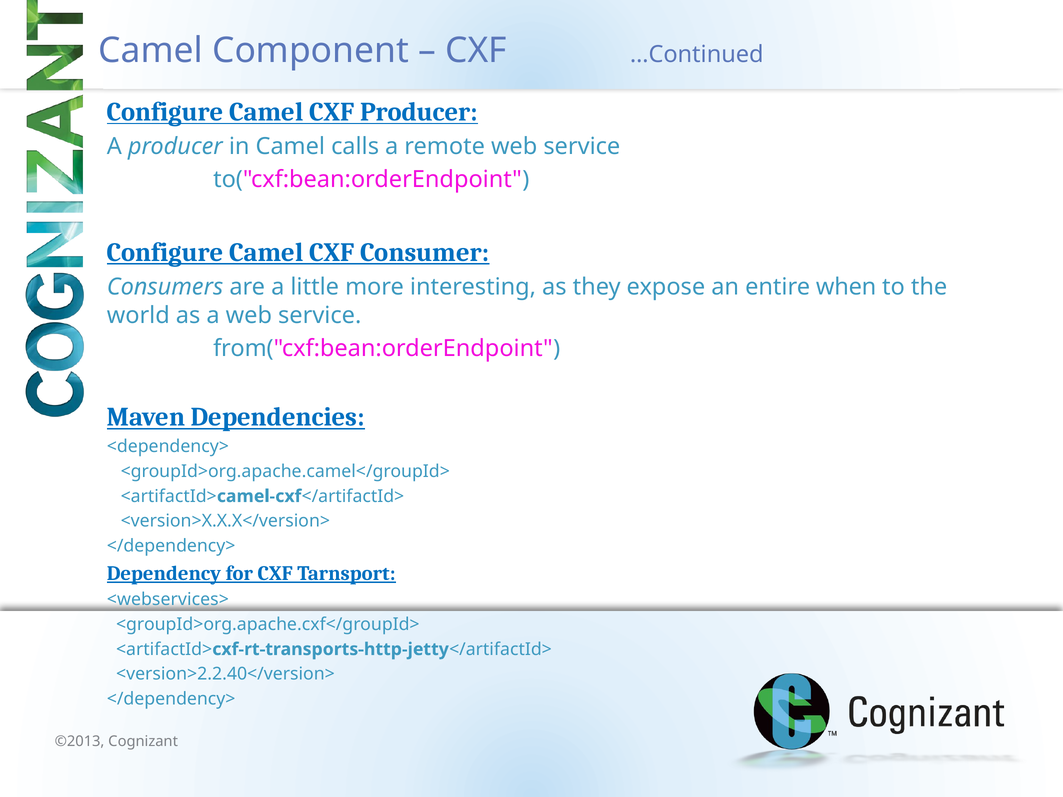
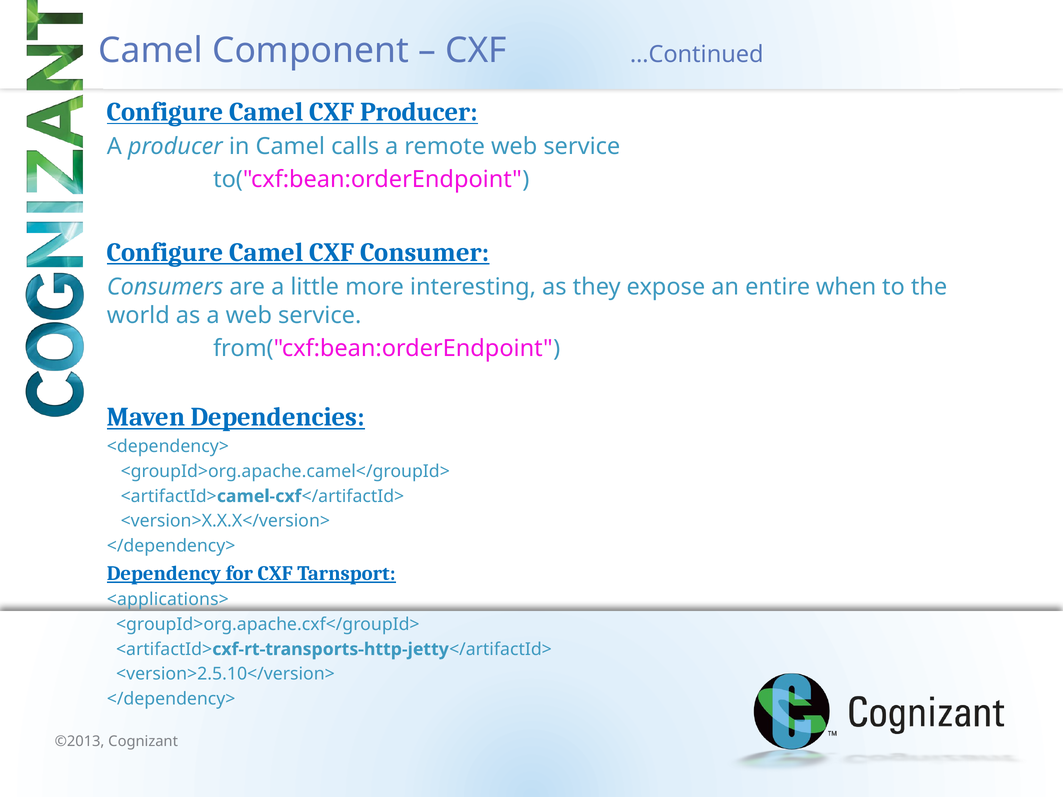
<webservices>: <webservices> -> <applications> (168, 600)
<version>2.2.40</version>: <version>2.2.40</version> -> <version>2.5.10</version> (225, 674)
